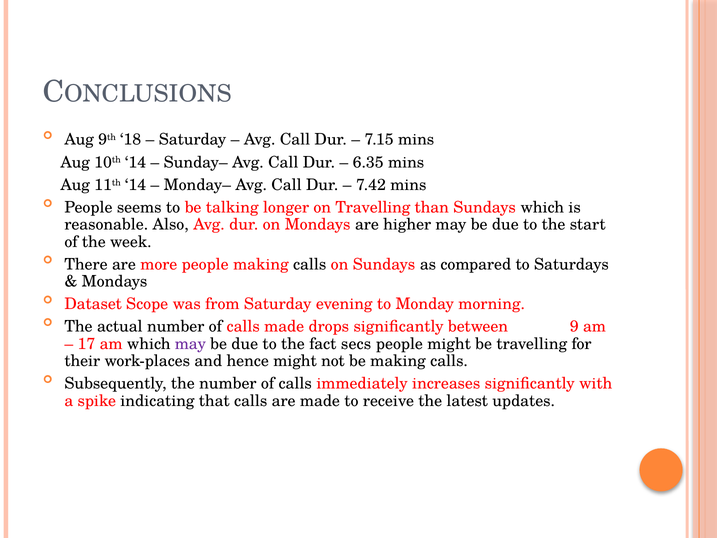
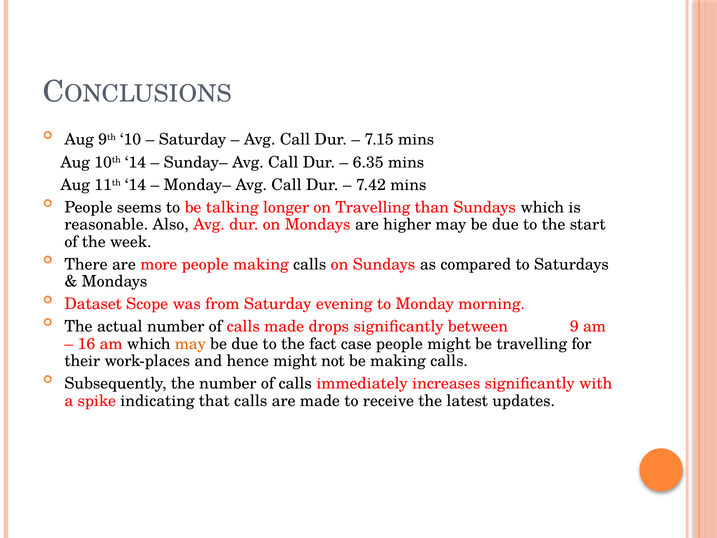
18: 18 -> 10 (131, 140)
17: 17 -> 16 (86, 344)
may colour: purple -> orange (190, 344)
secs: secs -> case (356, 344)
